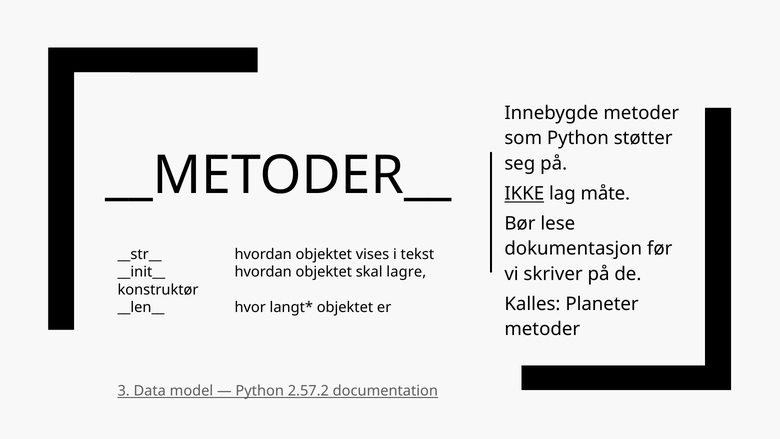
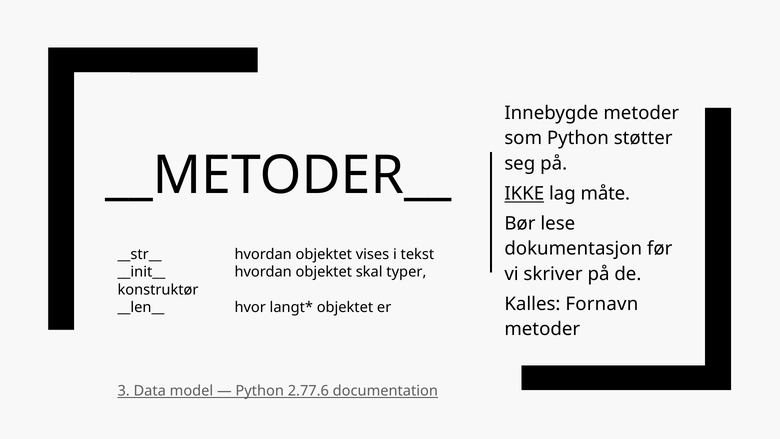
lagre: lagre -> typer (406, 272)
Planeter: Planeter -> Fornavn (602, 304)
2.57.2: 2.57.2 -> 2.77.6 (308, 391)
